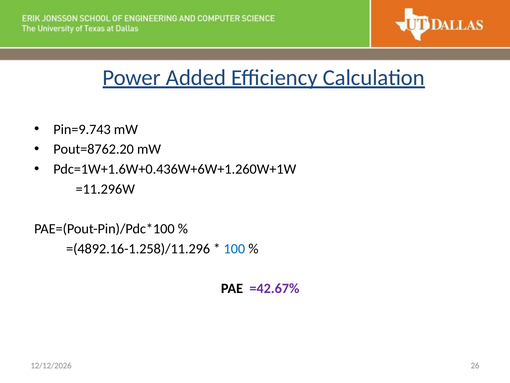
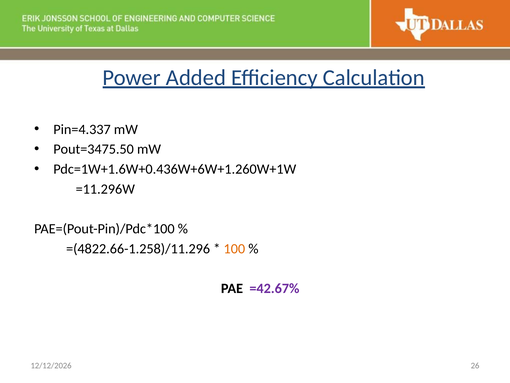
Pin=9.743: Pin=9.743 -> Pin=4.337 (82, 129)
Pout=8762.20: Pout=8762.20 -> Pout=3475.50 (94, 149)
=(4892.16-1.258)/11.296: =(4892.16-1.258)/11.296 -> =(4822.66-1.258)/11.296 (138, 248)
100 colour: blue -> orange (234, 248)
